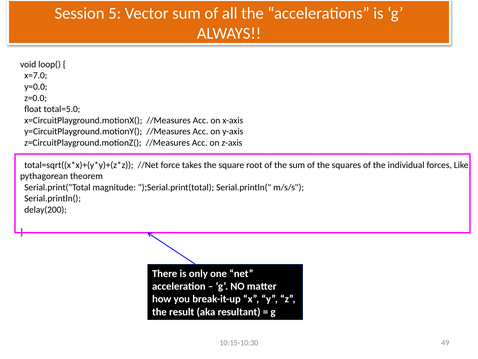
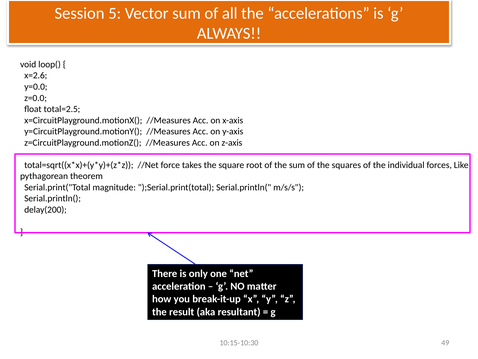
x=7.0: x=7.0 -> x=2.6 (36, 75)
total=5.0: total=5.0 -> total=2.5 (62, 109)
